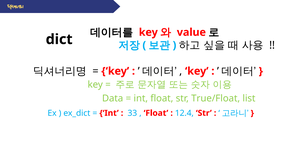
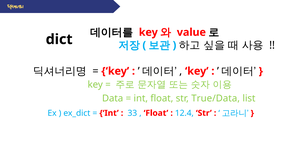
True/Float: True/Float -> True/Data (216, 98)
